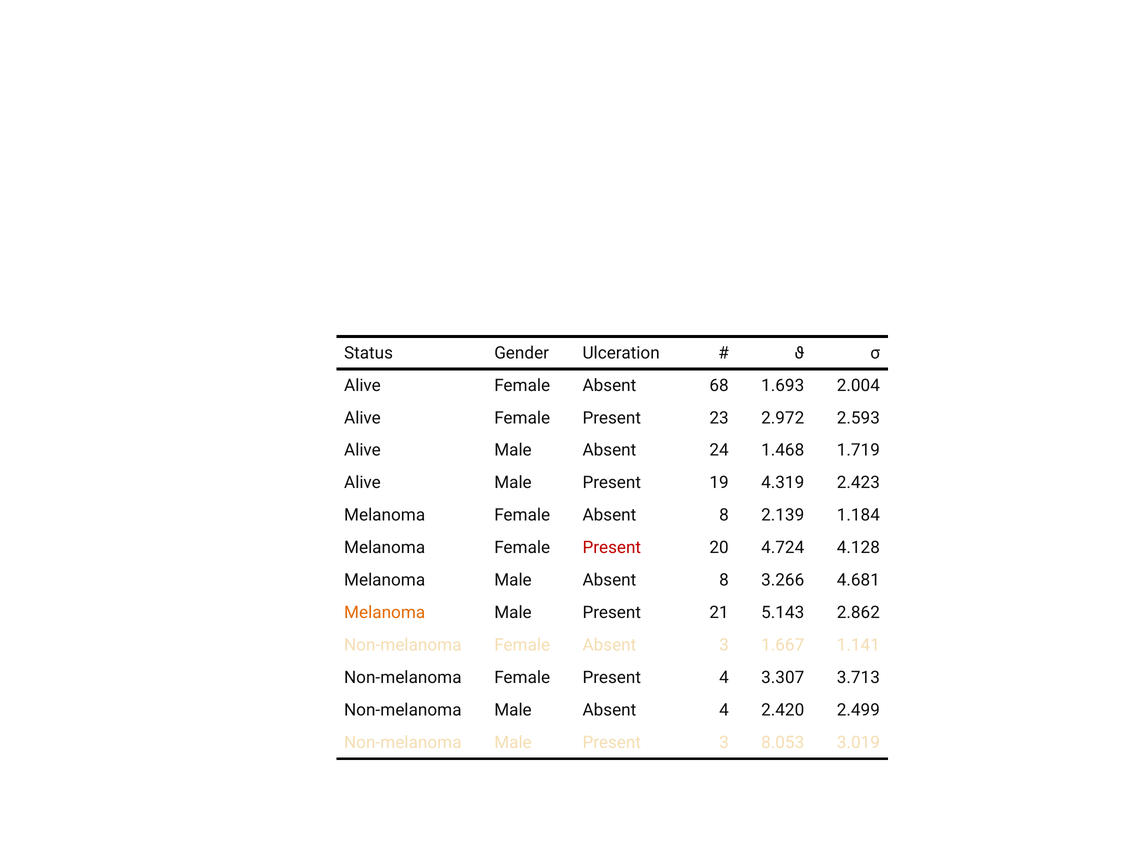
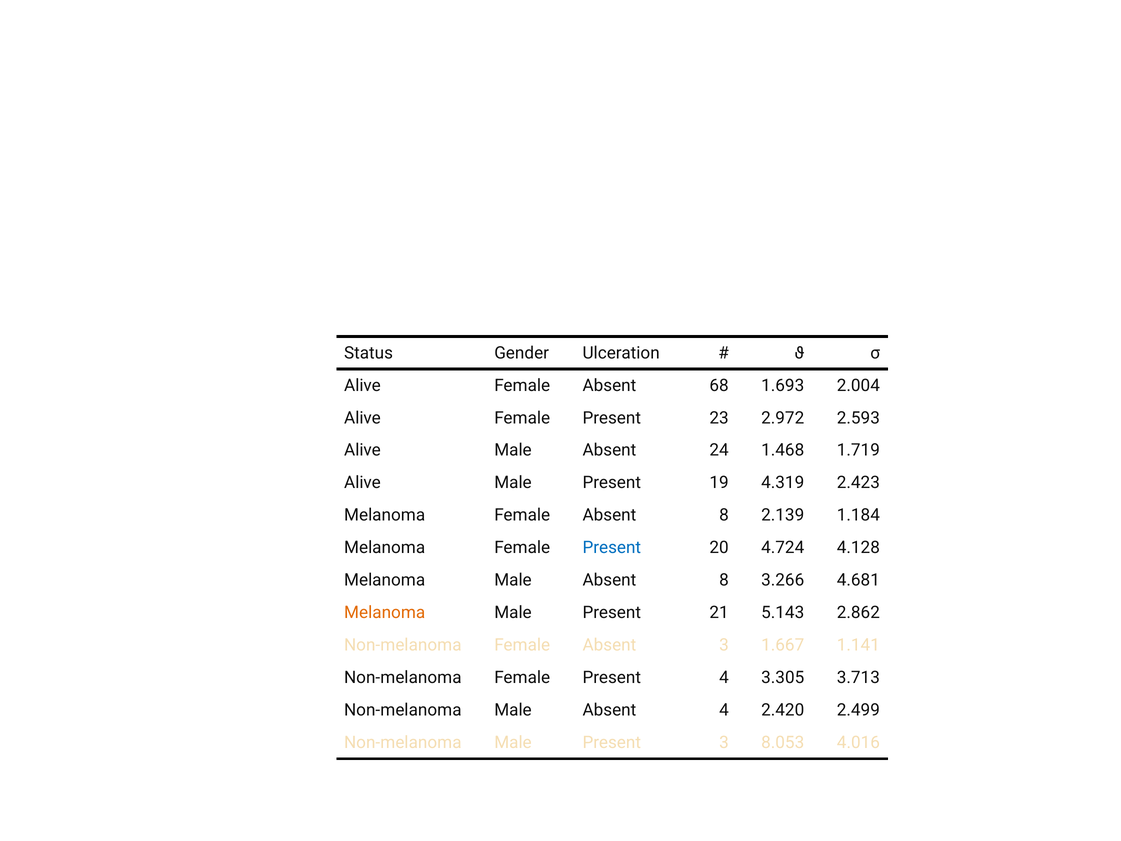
Present colour: red -> blue (612, 548)
3.307: 3.307 -> 3.305 (783, 678)
3.019: 3.019 -> 4.016 (858, 743)
